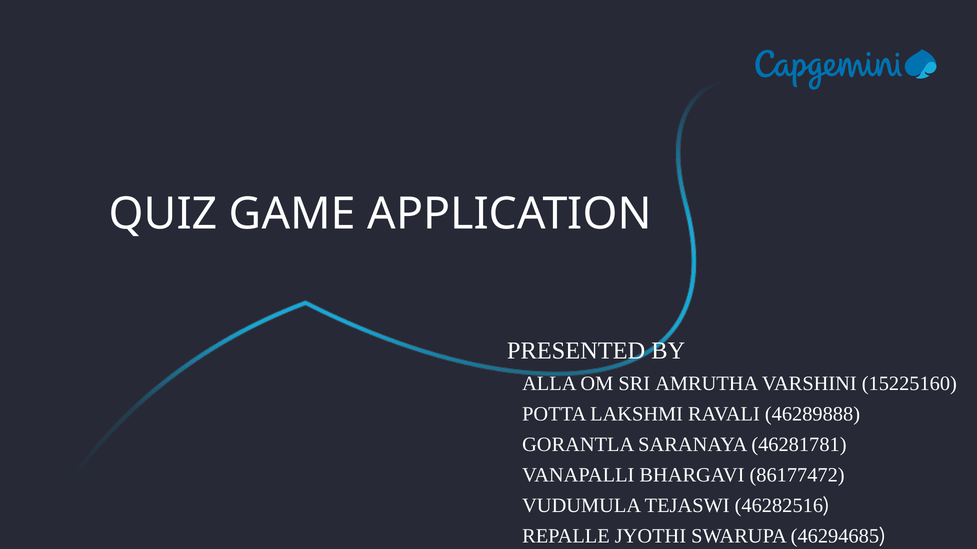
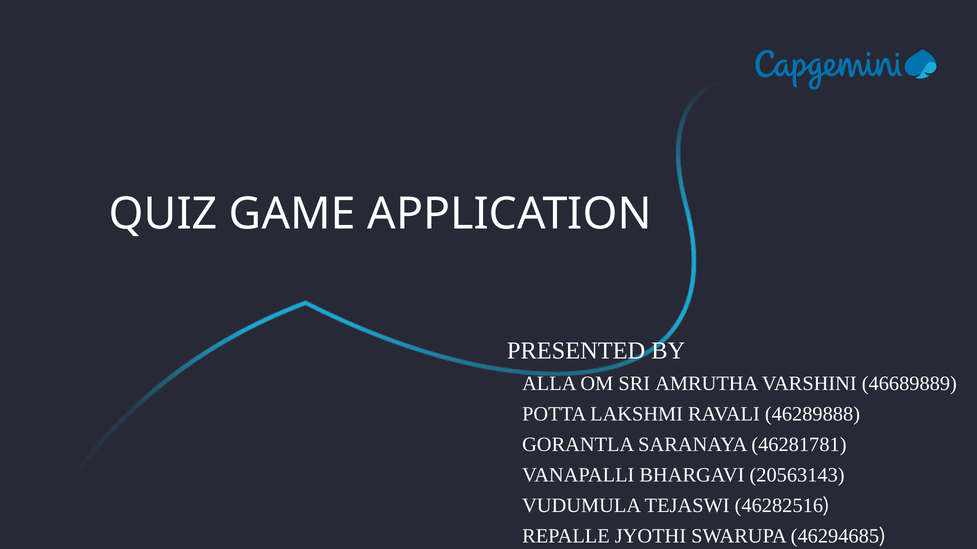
15225160: 15225160 -> 46689889 (909, 384)
86177472: 86177472 -> 20563143 (797, 476)
